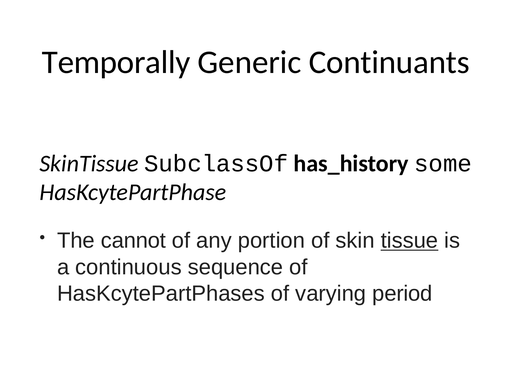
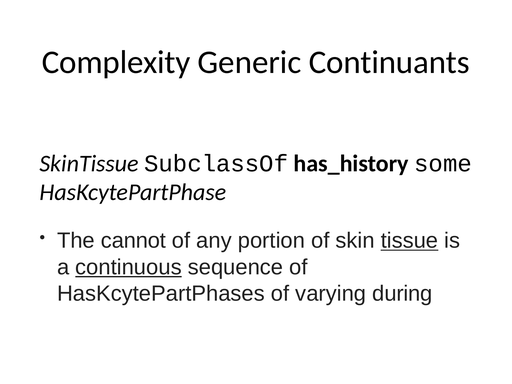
Temporally: Temporally -> Complexity (116, 62)
continuous underline: none -> present (129, 267)
period: period -> during (402, 293)
